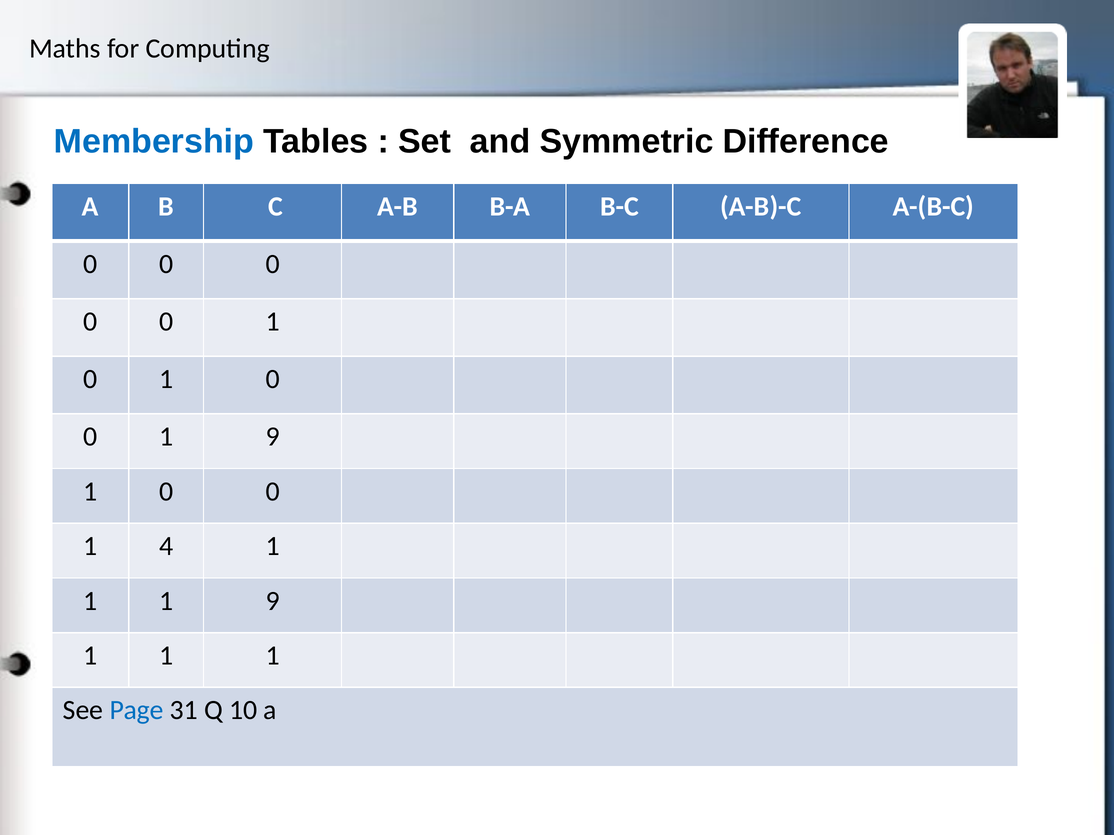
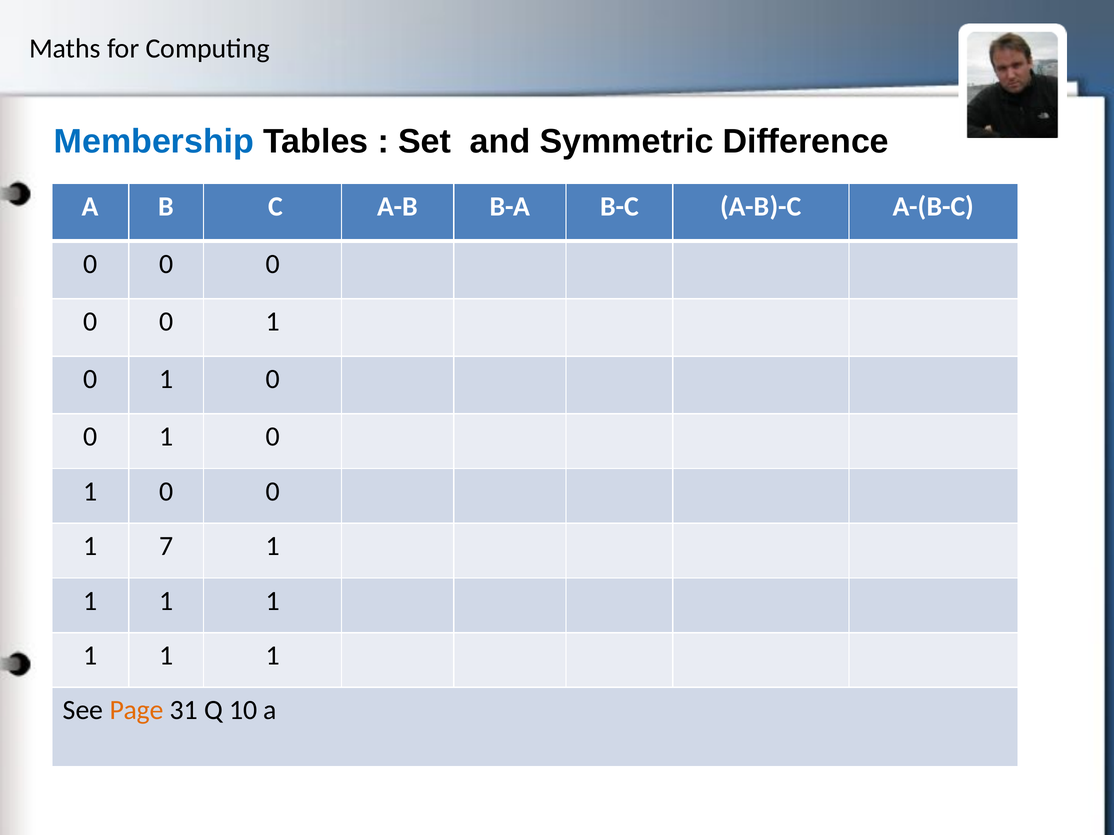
9: 9 -> 0 (273, 437)
4: 4 -> 7 (166, 546)
9: 9 -> 1 (273, 601)
Page colour: blue -> orange (137, 711)
